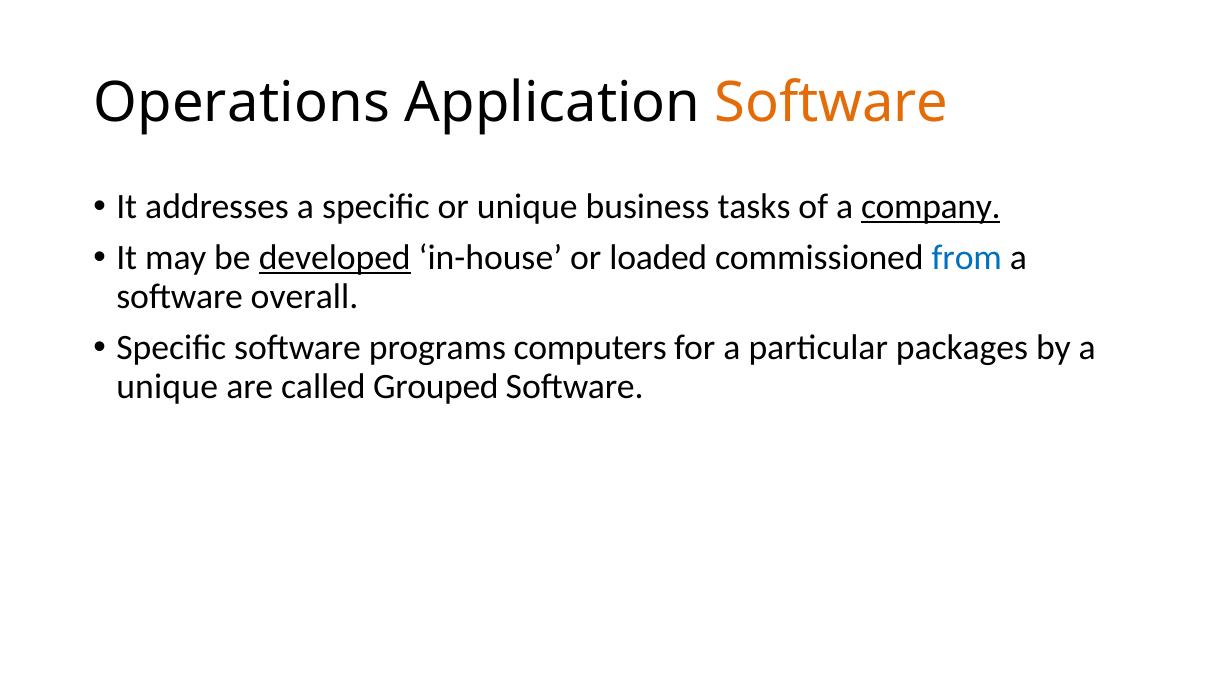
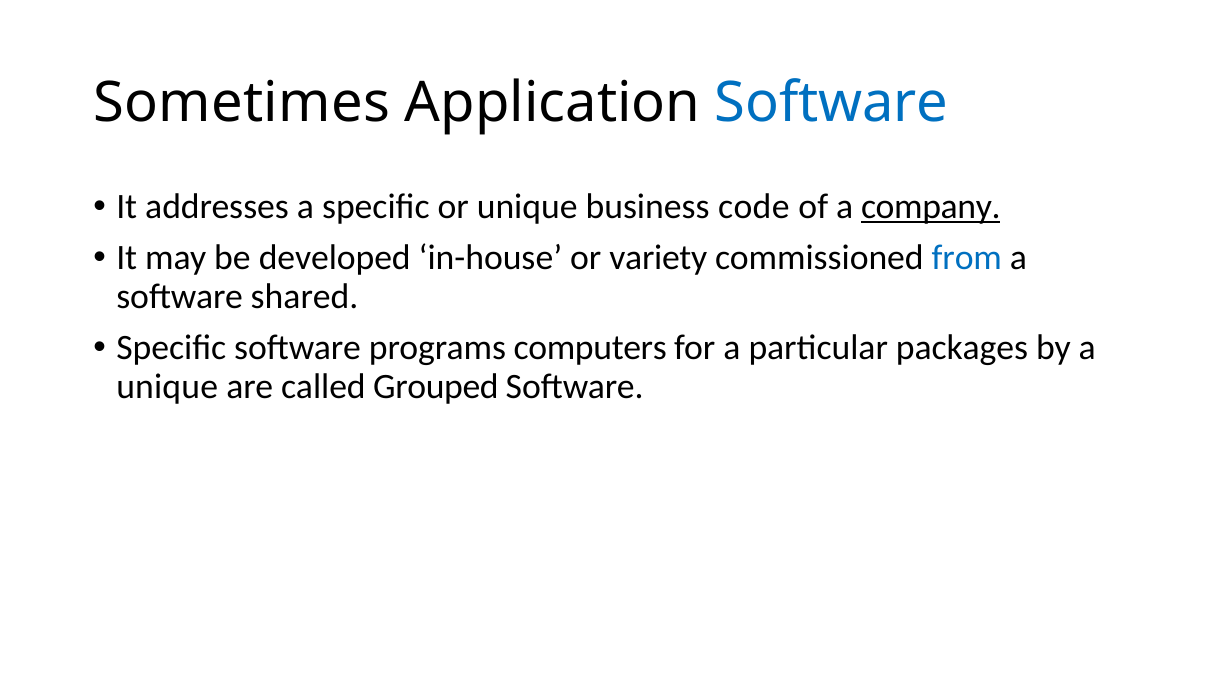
Operations: Operations -> Sometimes (242, 103)
Software colour: orange -> blue (832, 103)
tasks: tasks -> code (754, 207)
developed underline: present -> none (335, 258)
loaded: loaded -> variety (658, 258)
overall: overall -> shared (305, 297)
